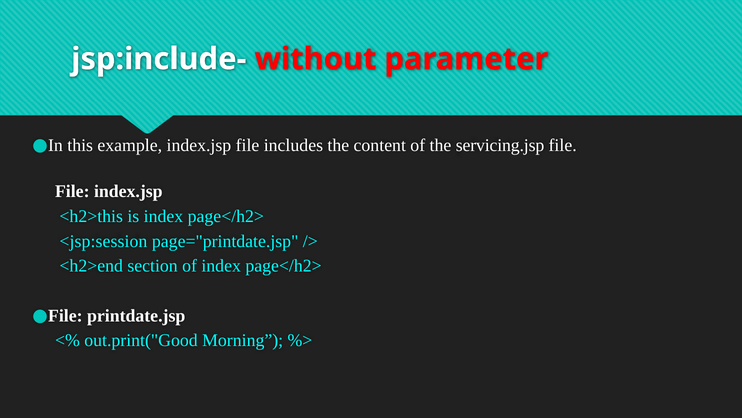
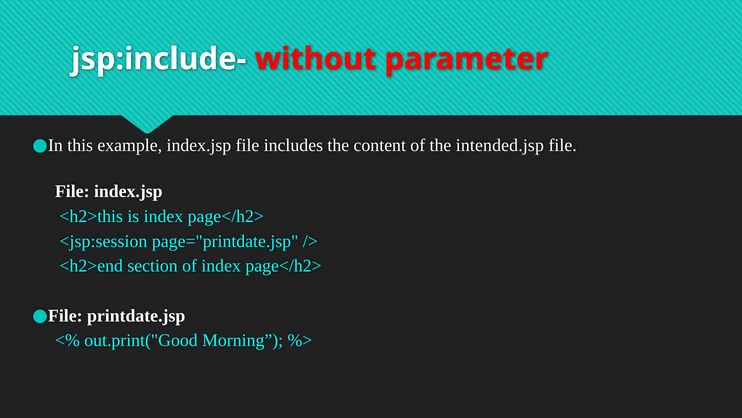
servicing.jsp: servicing.jsp -> intended.jsp (500, 145)
